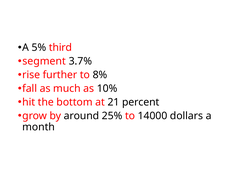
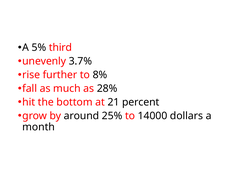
segment: segment -> unevenly (44, 61)
10%: 10% -> 28% (107, 88)
